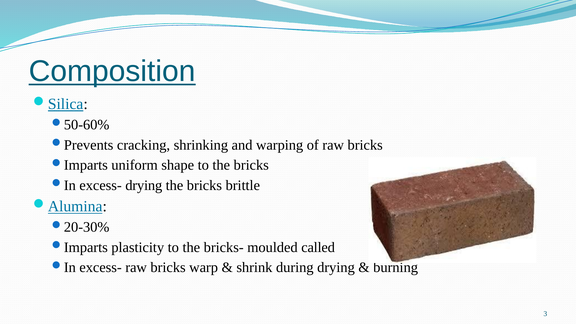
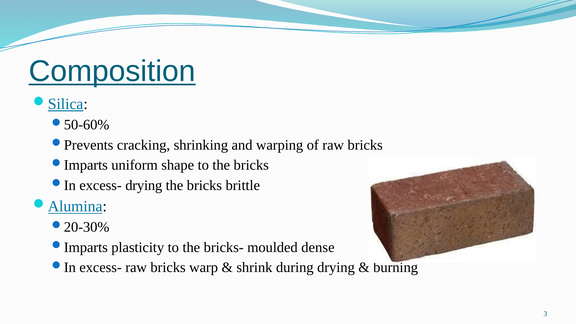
called: called -> dense (318, 247)
